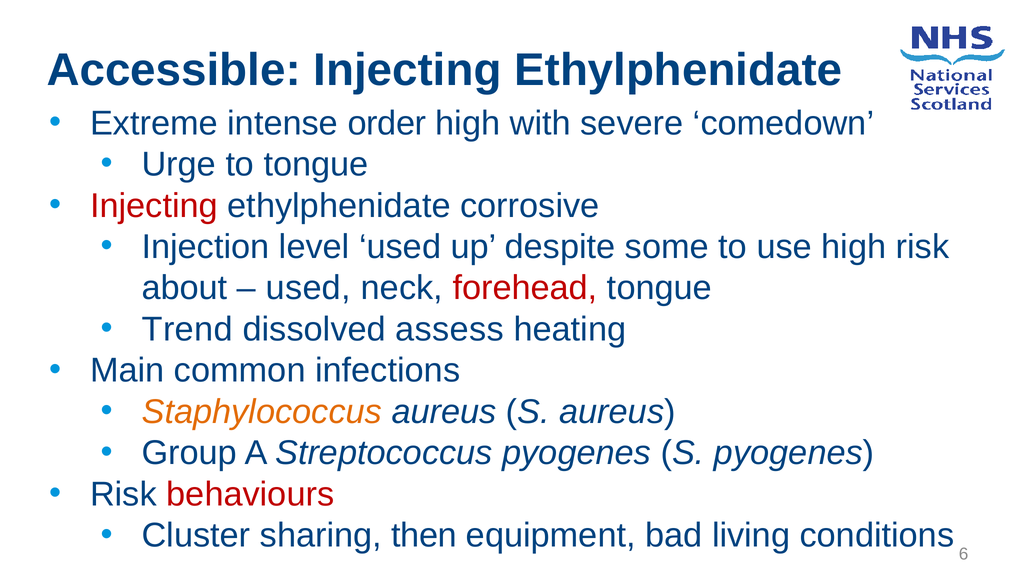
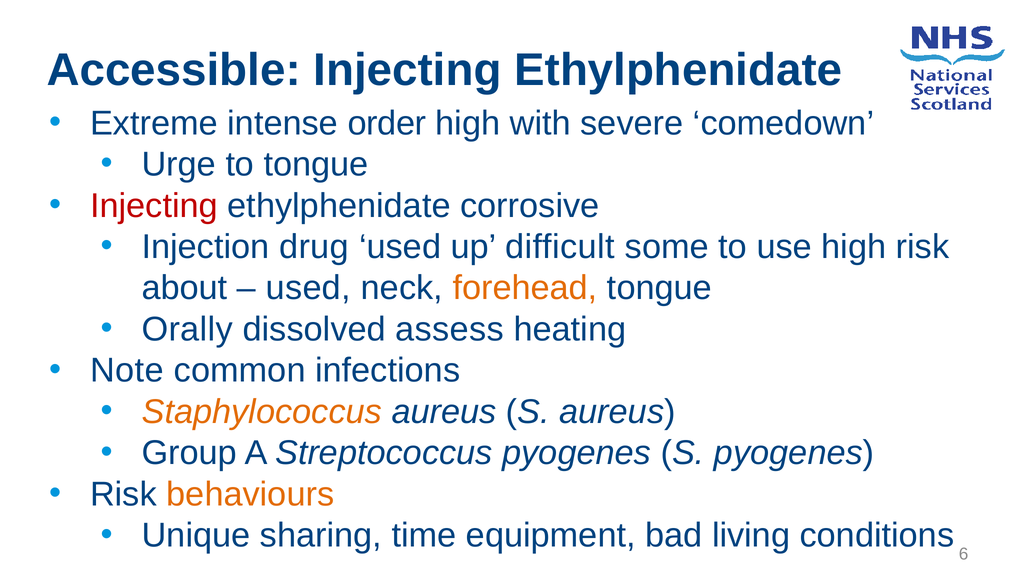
level: level -> drug (314, 247)
despite: despite -> difficult (560, 247)
forehead colour: red -> orange (525, 288)
Trend: Trend -> Orally (187, 329)
Main: Main -> Note (127, 370)
behaviours colour: red -> orange (250, 494)
Cluster: Cluster -> Unique (196, 535)
then: then -> time (424, 535)
